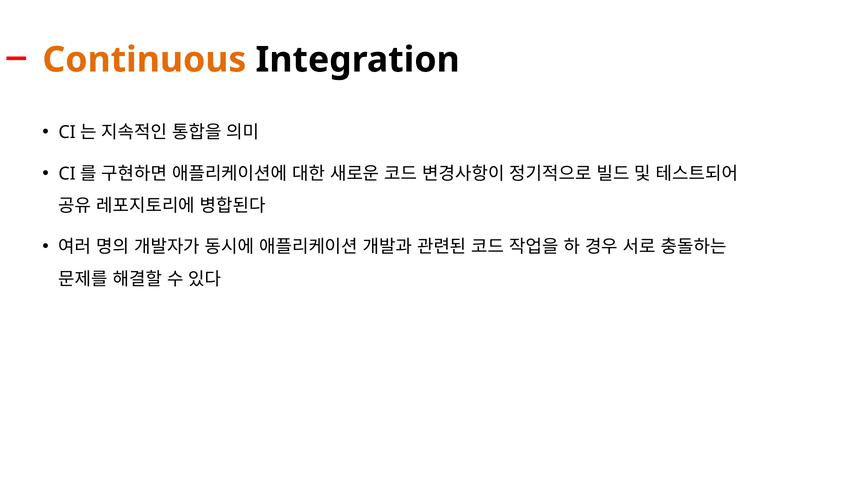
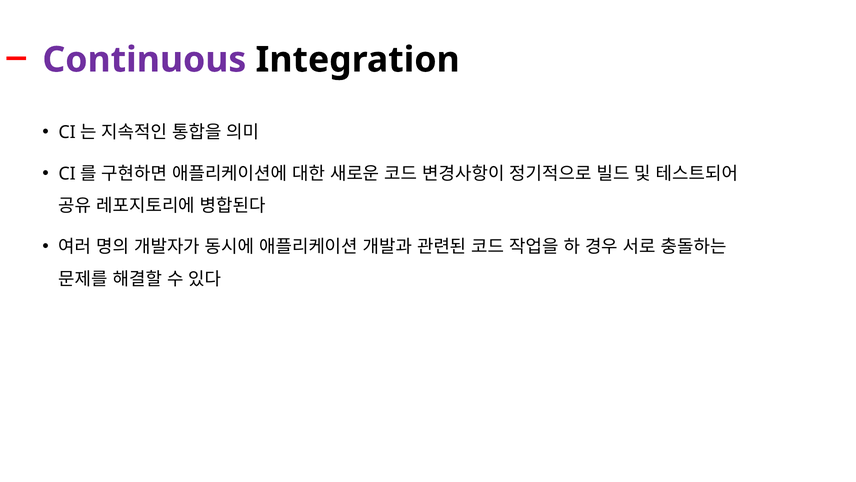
Continuous colour: orange -> purple (144, 60)
